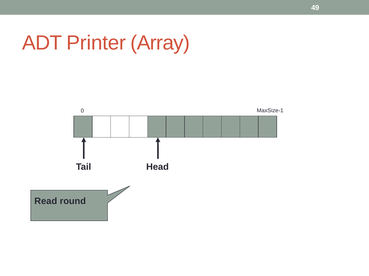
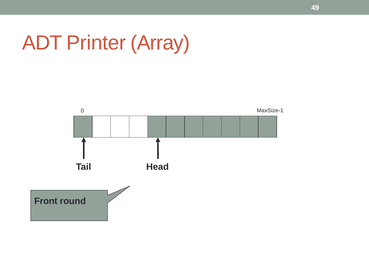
Read: Read -> Front (46, 202)
